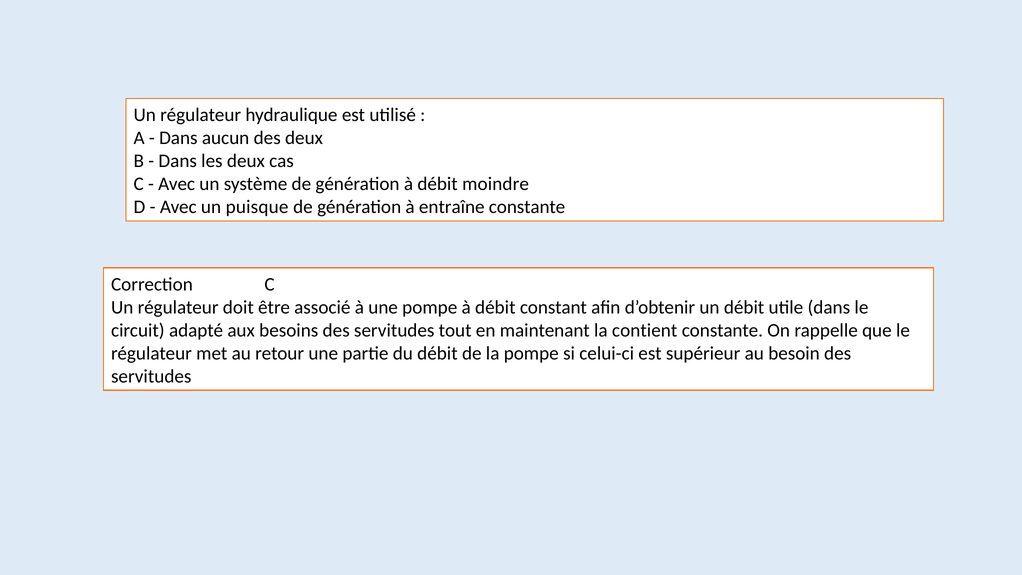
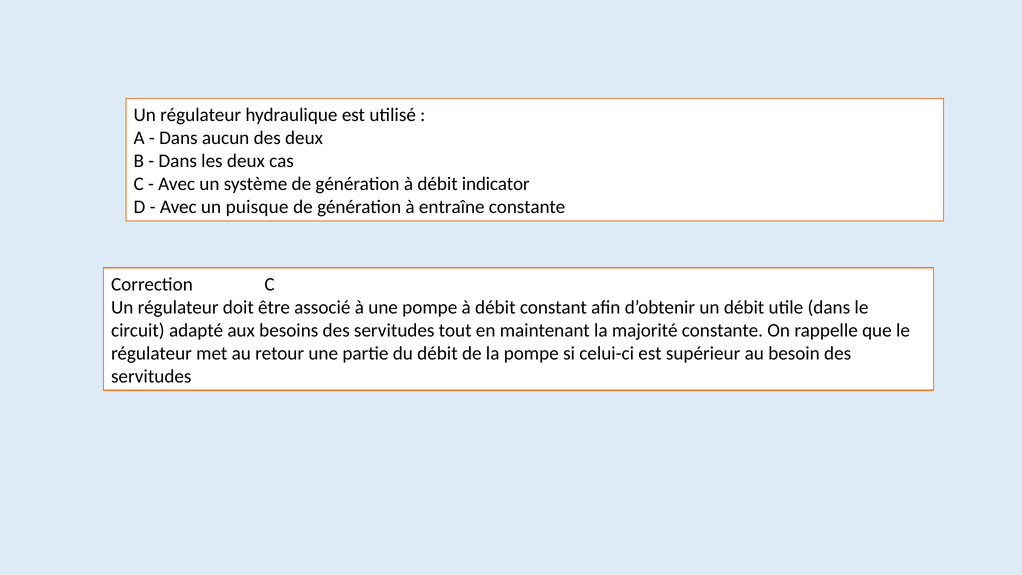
moindre: moindre -> indicator (496, 184)
contient: contient -> majorité (645, 330)
